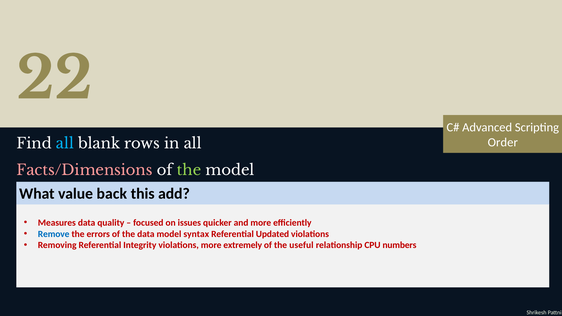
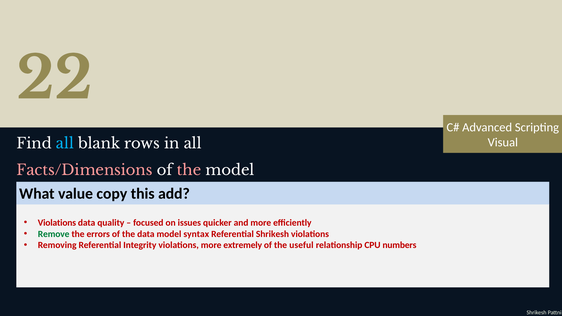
Order: Order -> Visual (503, 142)
the colour: light green -> pink (189, 170)
back: back -> copy (112, 194)
Measures: Measures -> Violations (57, 223)
Remove colour: blue -> green (54, 234)
Referential Updated: Updated -> Shrikesh (272, 234)
